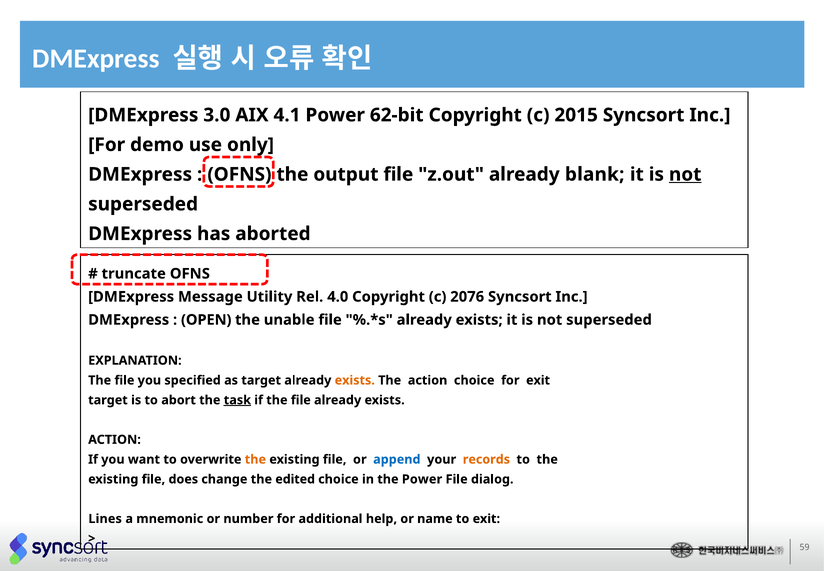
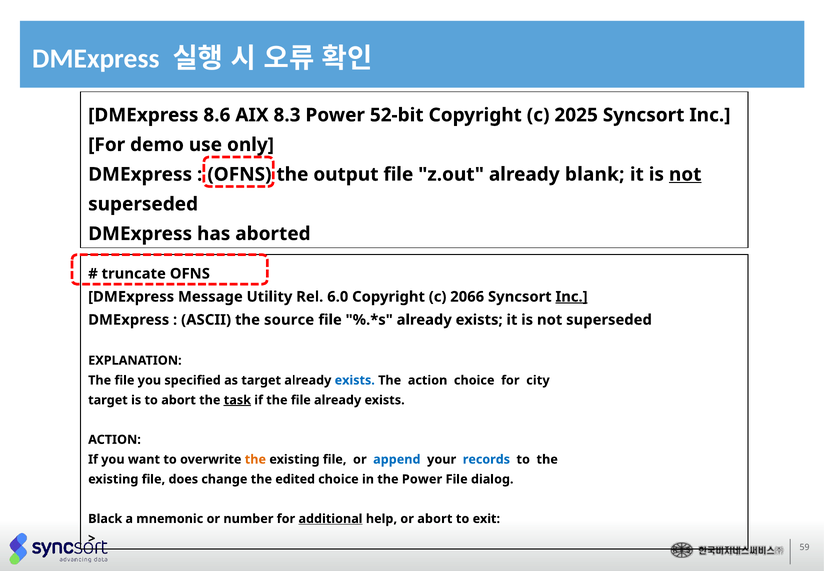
3.0: 3.0 -> 8.6 (217, 115)
4.1: 4.1 -> 8.3 (287, 115)
62-bit: 62-bit -> 52-bit (397, 115)
2015: 2015 -> 2025 (576, 115)
4.0: 4.0 -> 6.0 (338, 296)
2076: 2076 -> 2066 (467, 296)
Inc underline: none -> present (572, 296)
OPEN: OPEN -> ASCII (206, 320)
unable: unable -> source (289, 320)
exists colour: orange -> blue (355, 380)
for exit: exit -> city (538, 380)
records colour: orange -> blue (486, 459)
Lines: Lines -> Black (105, 518)
additional underline: none -> present (331, 518)
or name: name -> abort (435, 518)
